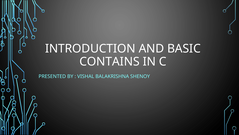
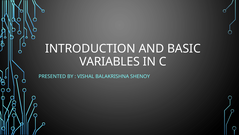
CONTAINS: CONTAINS -> VARIABLES (110, 61)
